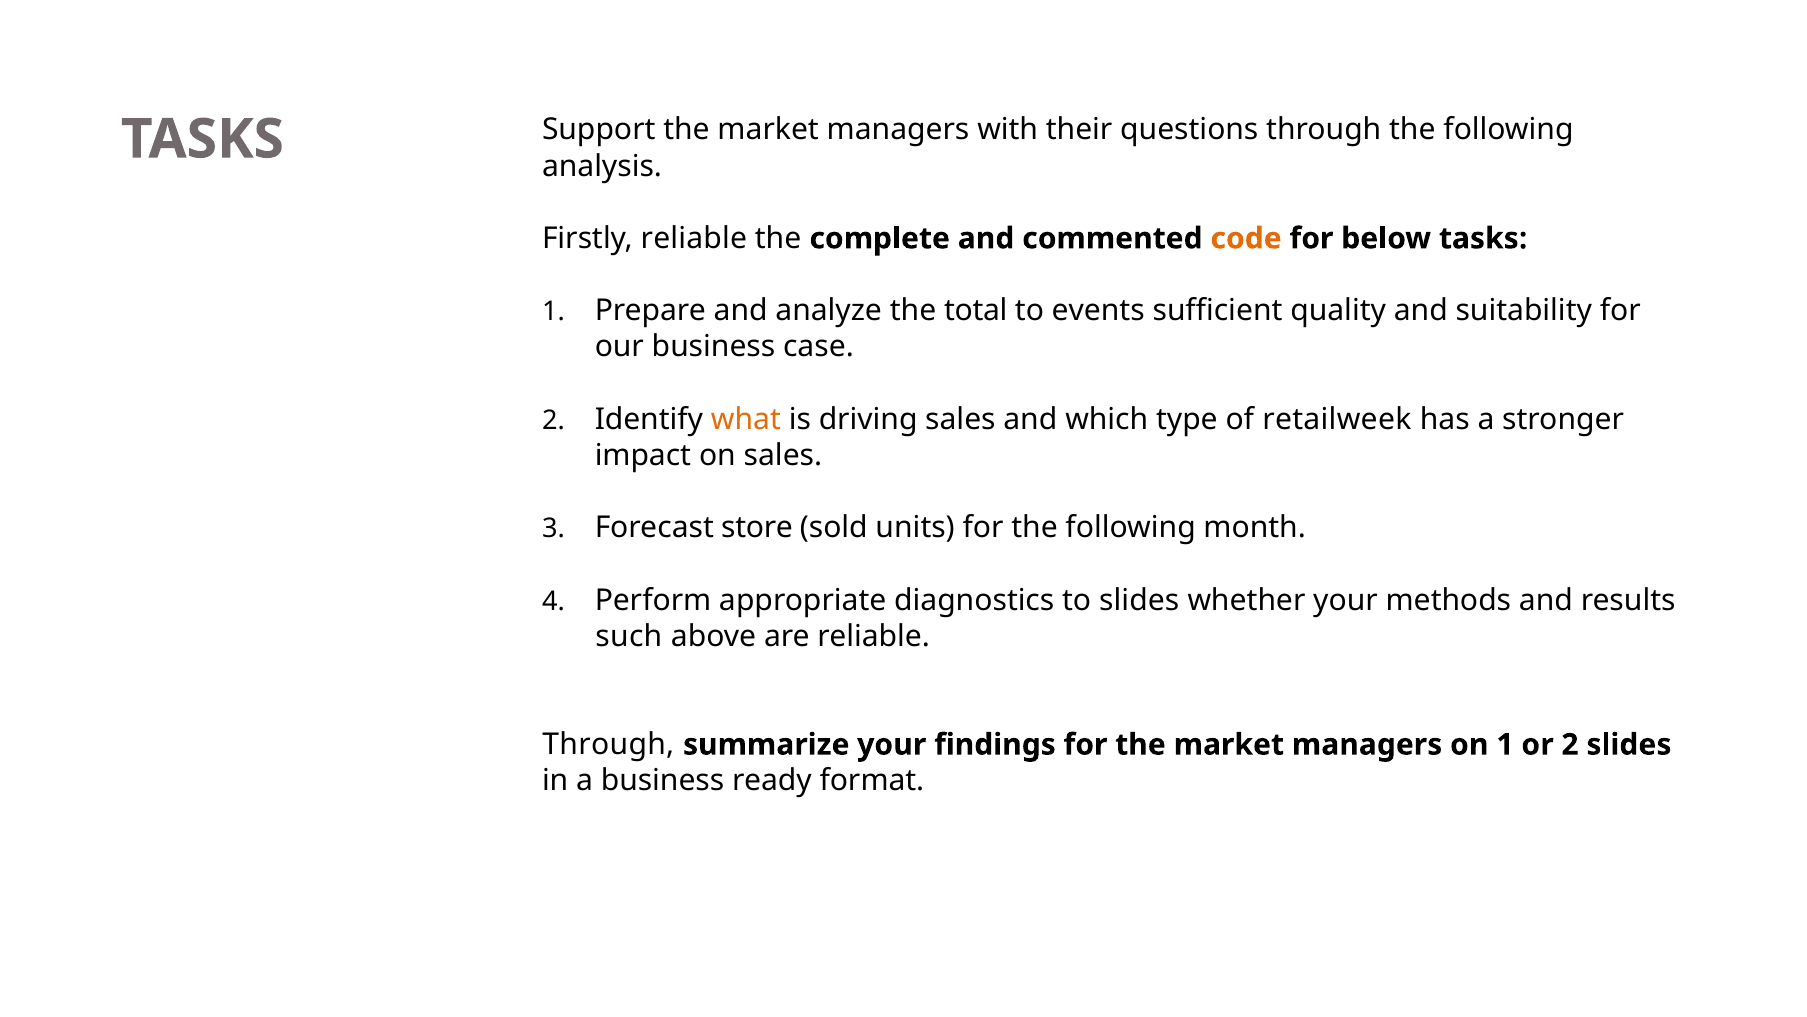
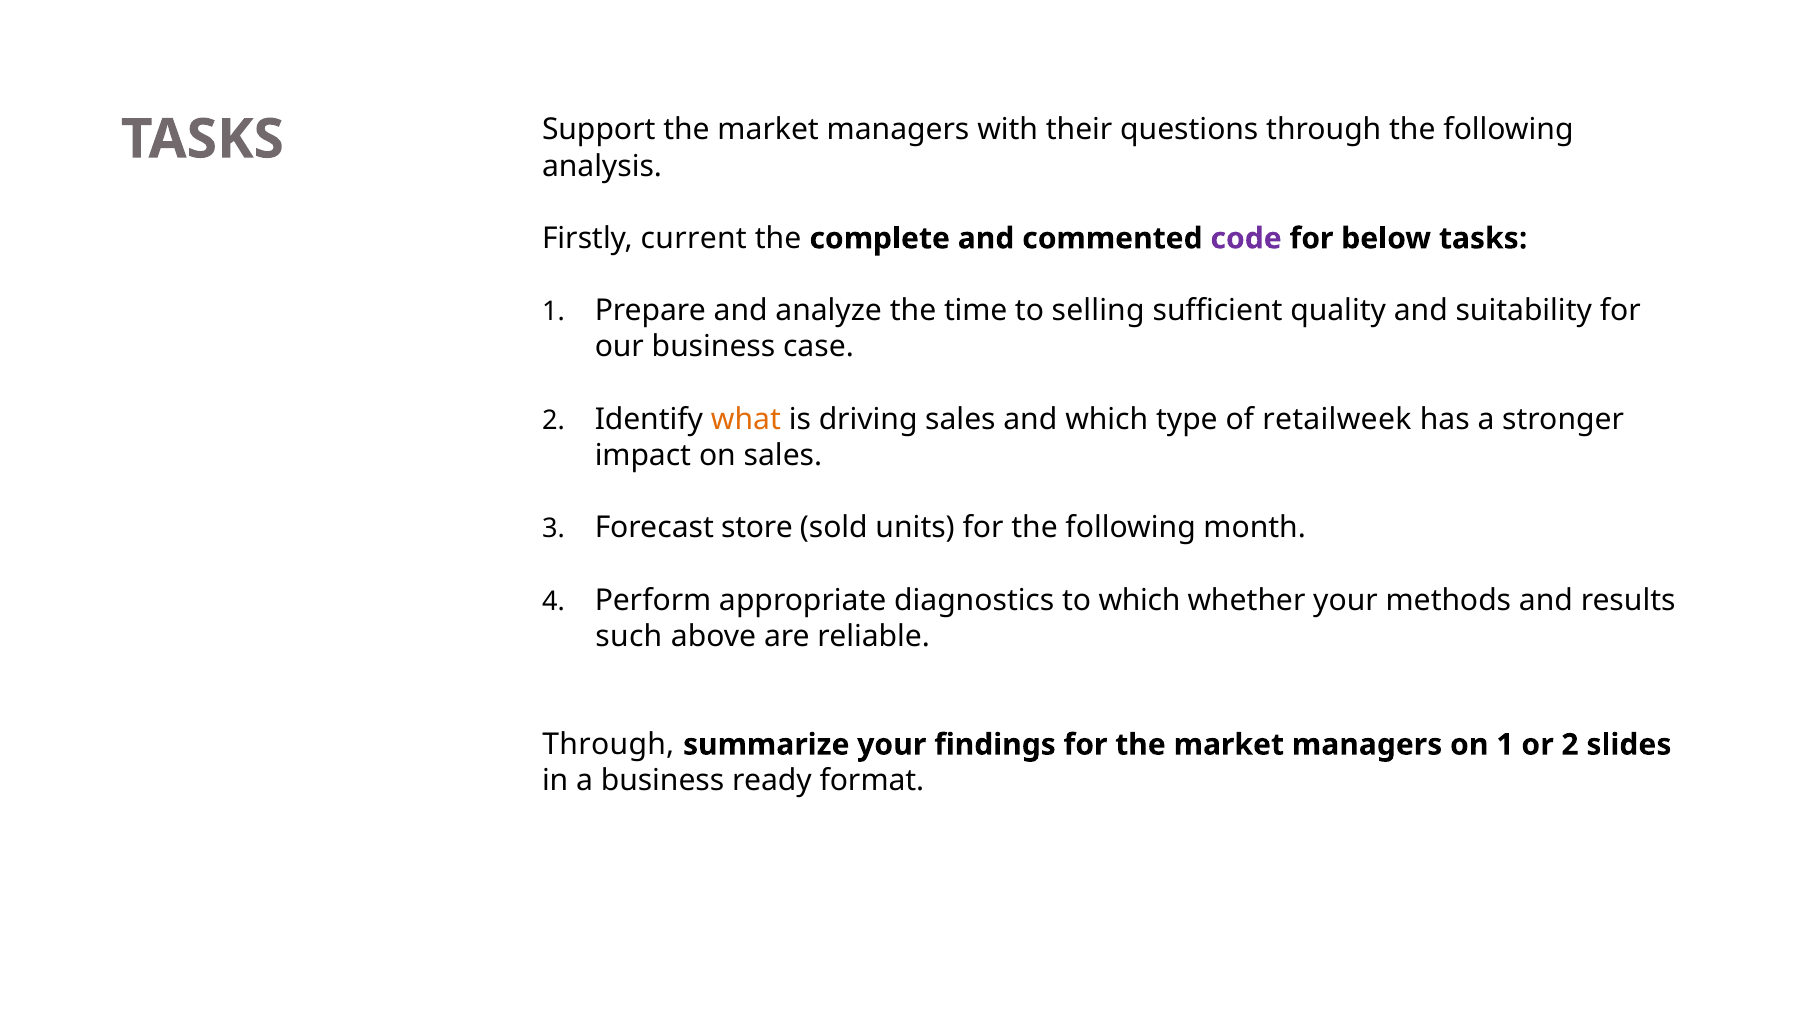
Firstly reliable: reliable -> current (694, 238)
code colour: orange -> purple (1246, 238)
total: total -> time (976, 311)
events: events -> selling (1098, 311)
to slides: slides -> which (1139, 600)
